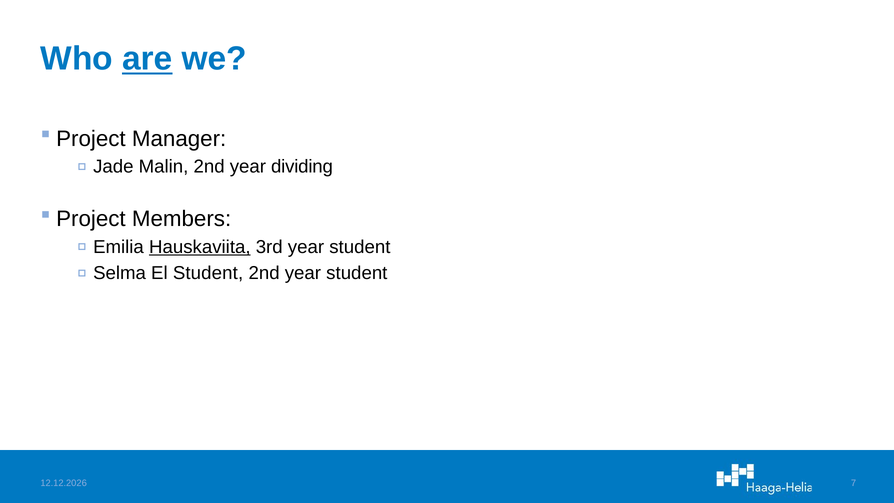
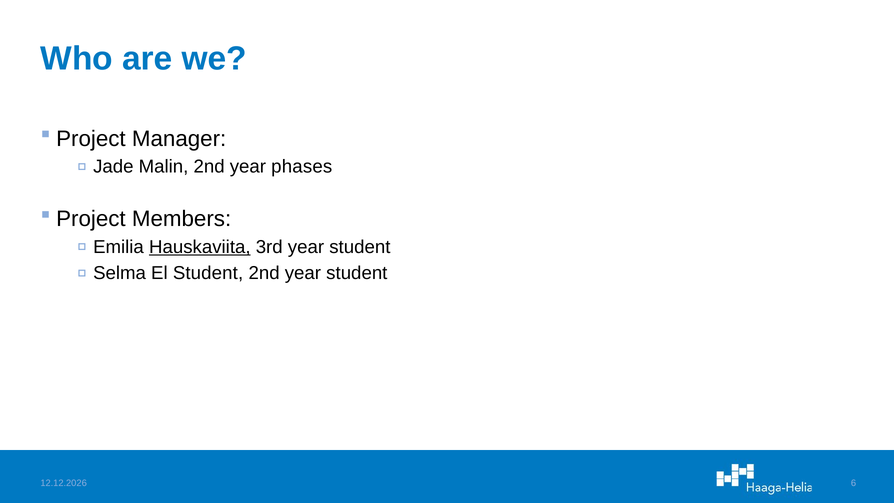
are underline: present -> none (147, 59)
dividing: dividing -> phases (302, 167)
7: 7 -> 6 (854, 483)
